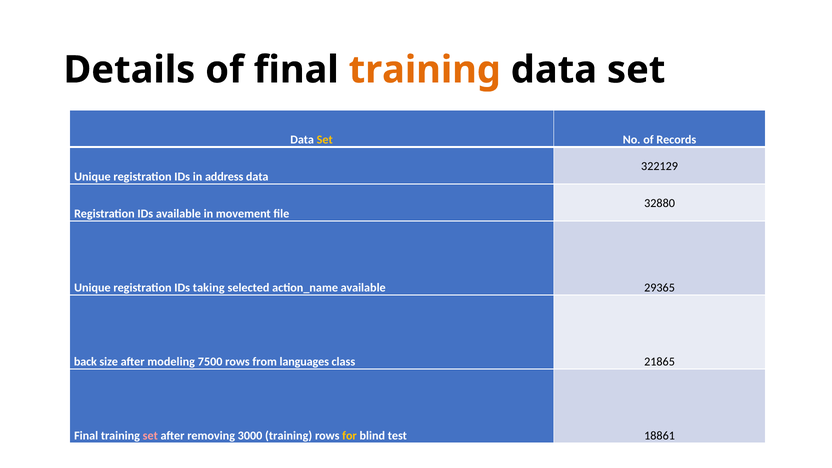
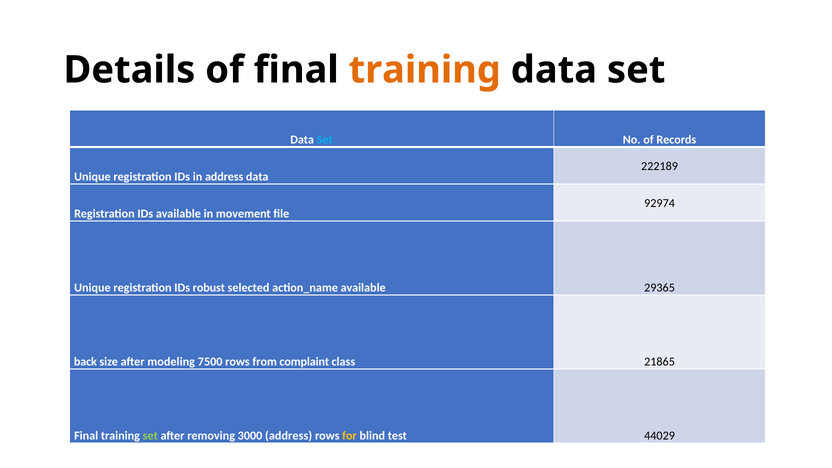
Set colour: yellow -> light blue (325, 140)
322129: 322129 -> 222189 (660, 166)
32880: 32880 -> 92974 (660, 203)
taking: taking -> robust (209, 288)
languages: languages -> complaint (304, 362)
set colour: pink -> light green (150, 436)
3000 training: training -> address (289, 436)
18861: 18861 -> 44029 (660, 436)
